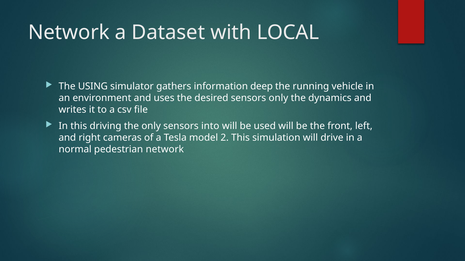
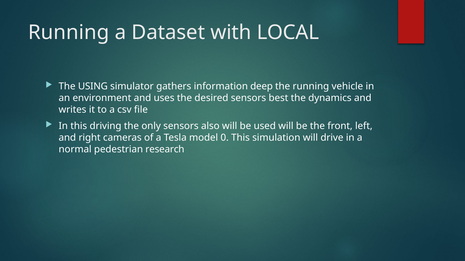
Network: Network -> Running (69, 33)
sensors only: only -> best (278, 98)
into: into -> also (210, 126)
2: 2 -> 0 (225, 138)
pedestrian network: network -> research (165, 150)
